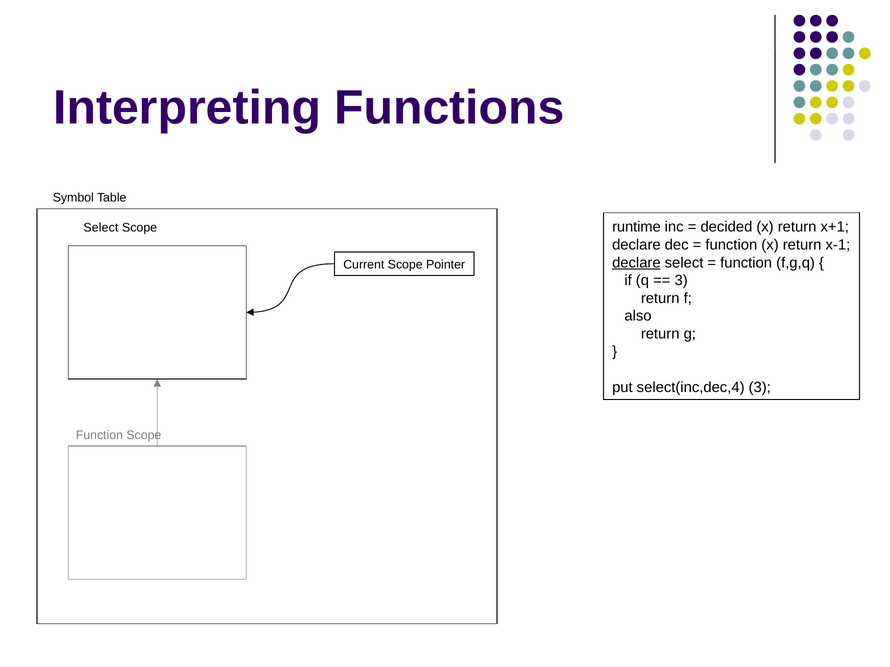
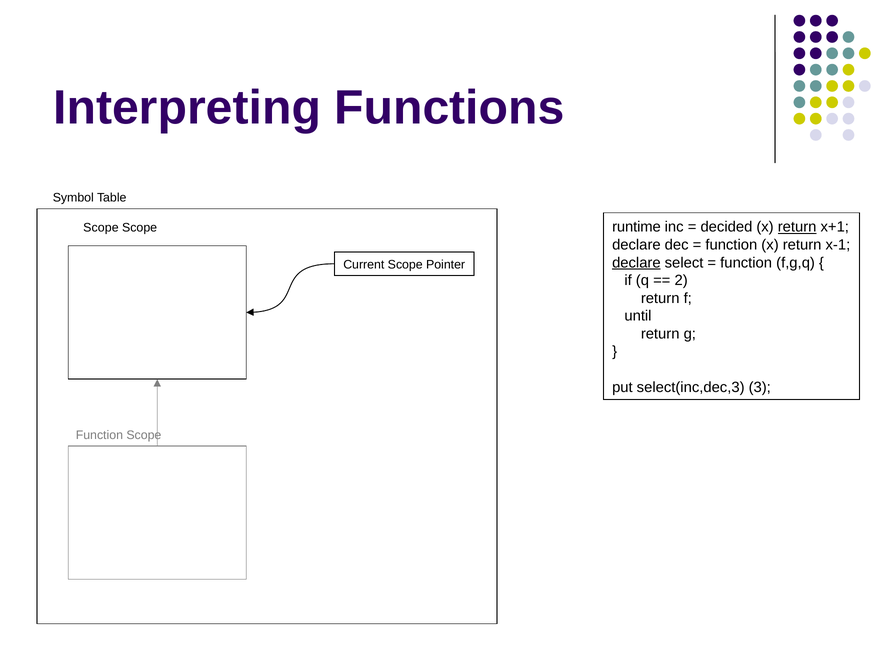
return underline: none -> present (797, 227)
Select: Select -> Scope (101, 228)
3: 3 -> 2 (681, 281)
also: also -> until (638, 316)
select(inc,dec,4: select(inc,dec,4 -> select(inc,dec,3 (691, 387)
